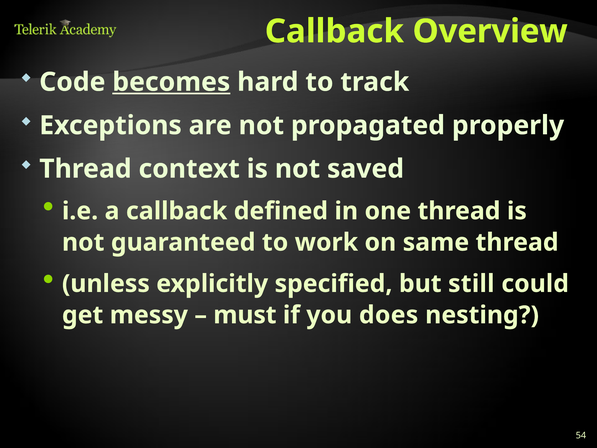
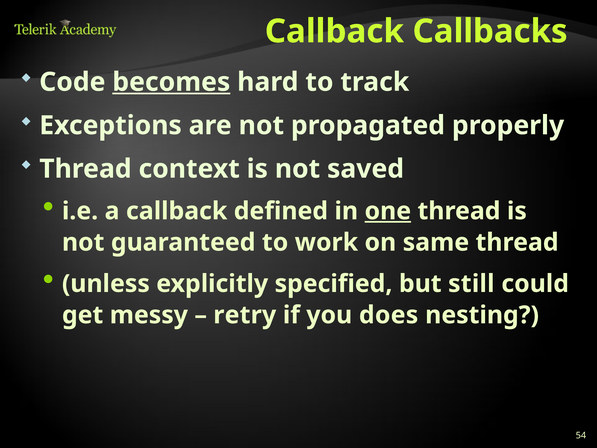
Overview: Overview -> Callbacks (490, 31)
one underline: none -> present (388, 211)
must: must -> retry (245, 315)
